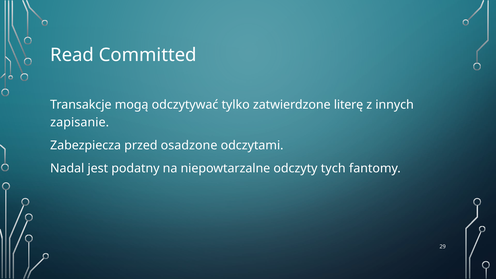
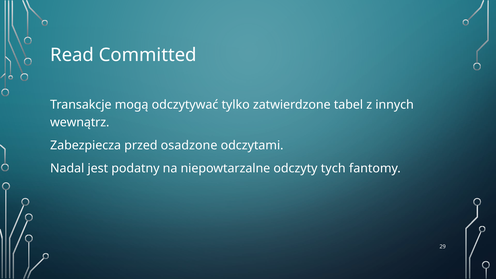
literę: literę -> tabel (348, 105)
zapisanie: zapisanie -> wewnątrz (80, 123)
